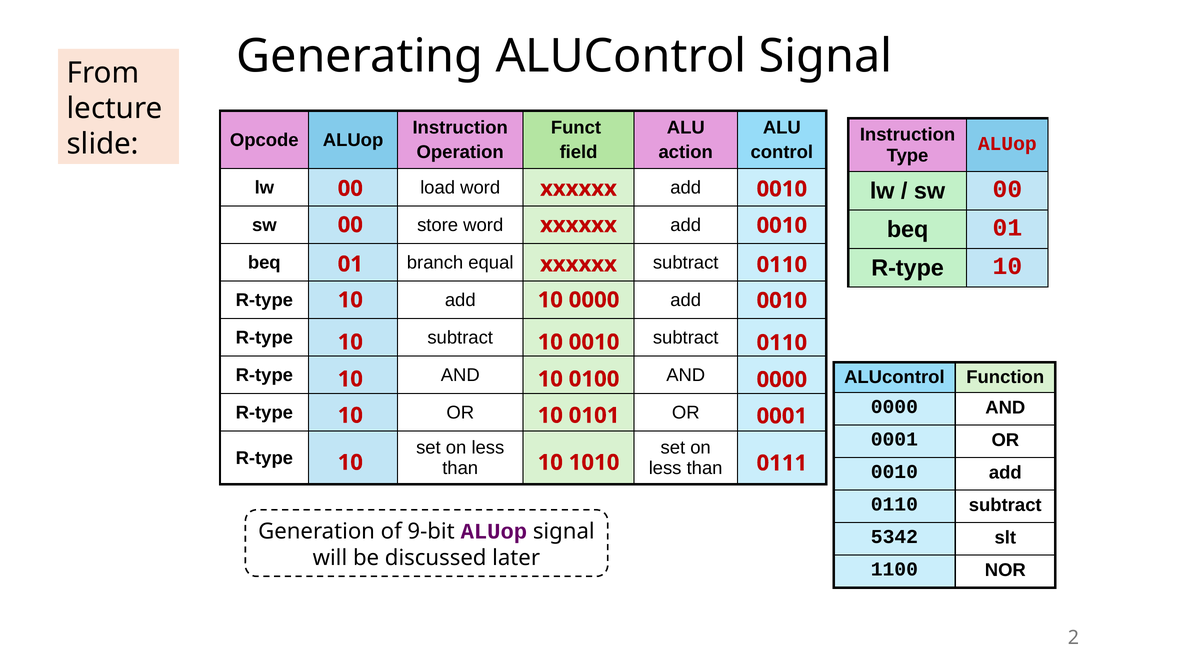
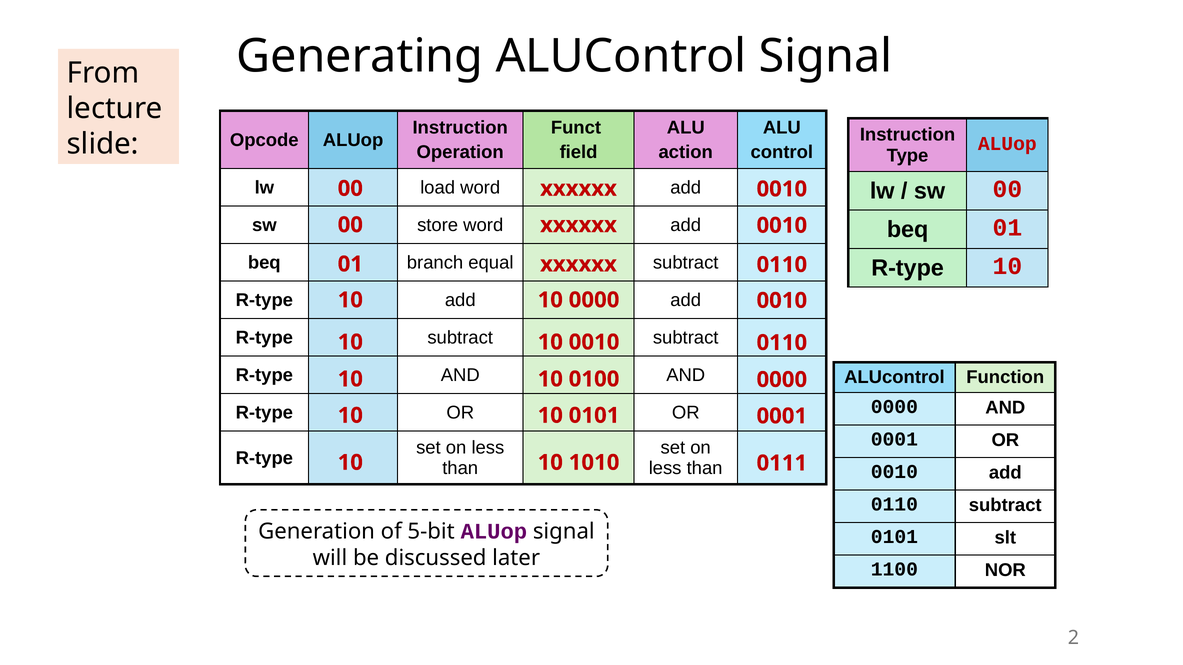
9-bit: 9-bit -> 5-bit (431, 532)
5342: 5342 -> 0101 (894, 537)
